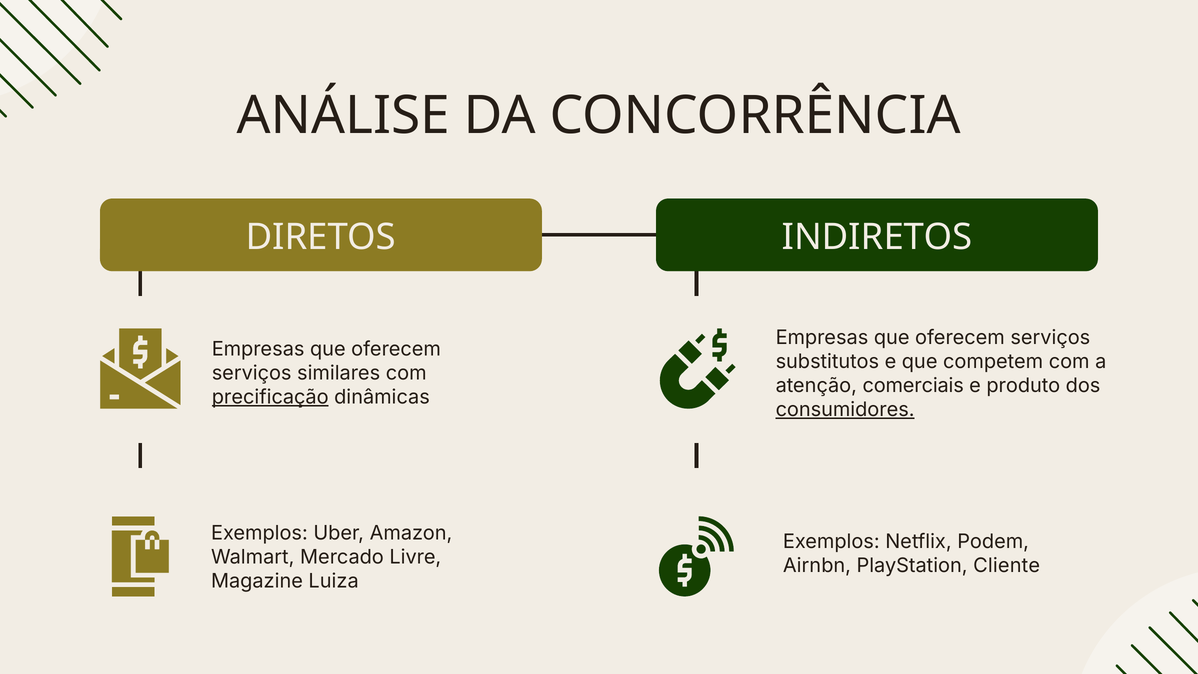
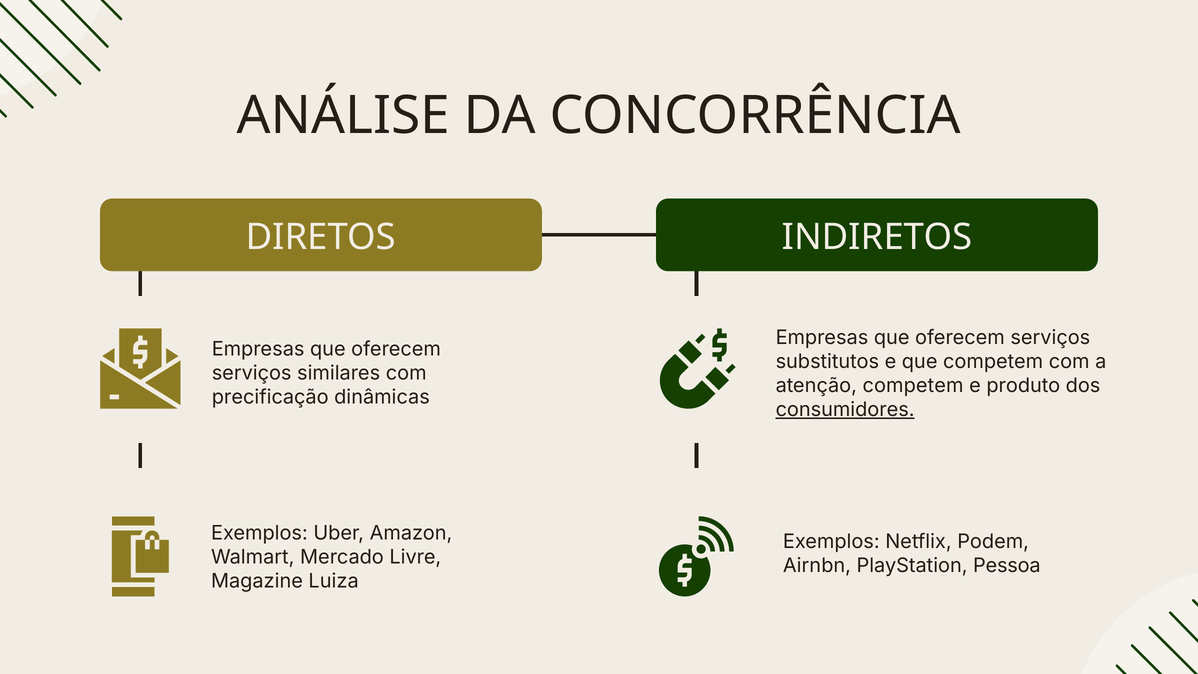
atenção comerciais: comerciais -> competem (913, 386)
precificação underline: present -> none (270, 397)
Cliente: Cliente -> Pessoa (1007, 566)
